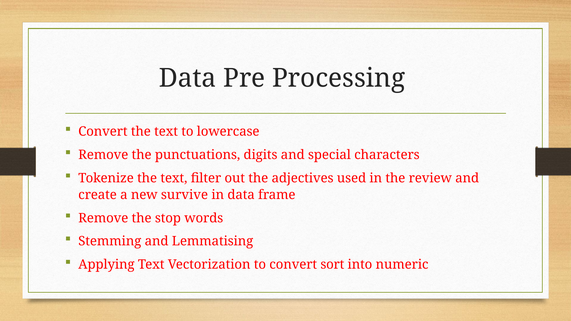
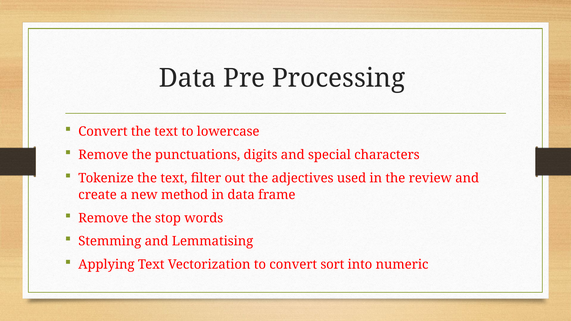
survive: survive -> method (185, 195)
